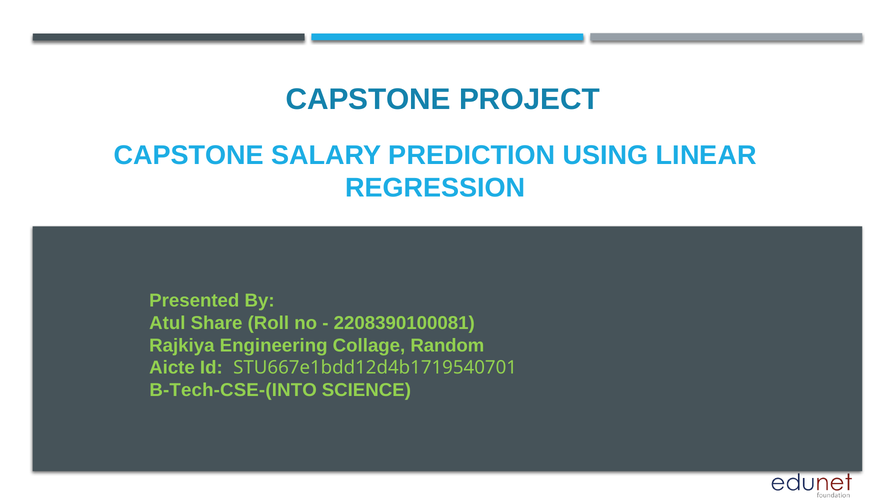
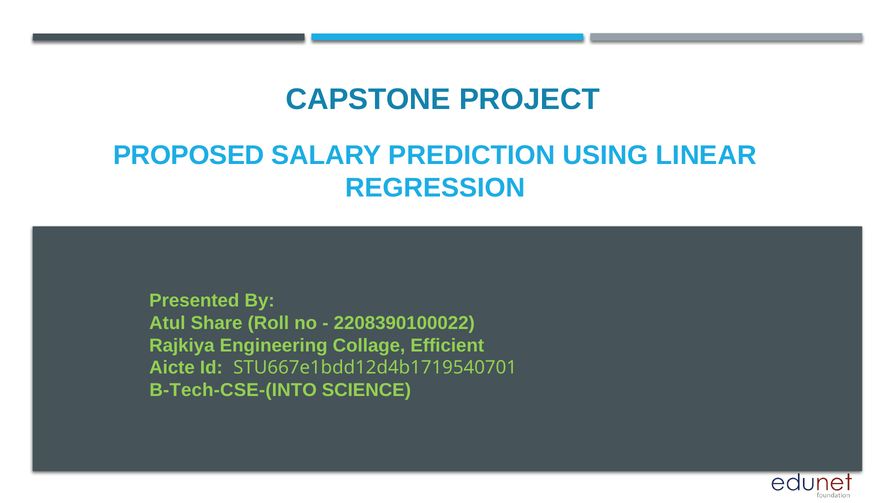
CAPSTONE: CAPSTONE -> PROPOSED (189, 155)
2208390100081: 2208390100081 -> 2208390100022 (404, 323)
Random: Random -> Efficient (447, 346)
